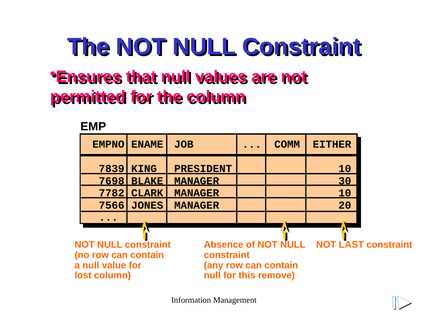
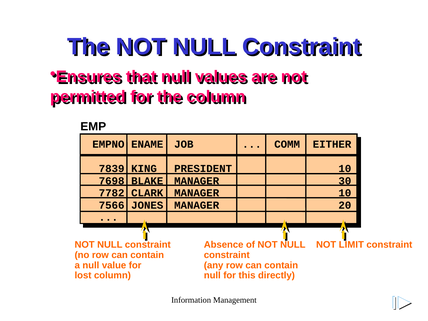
LAST: LAST -> LIMIT (351, 245)
remove: remove -> directly (276, 275)
